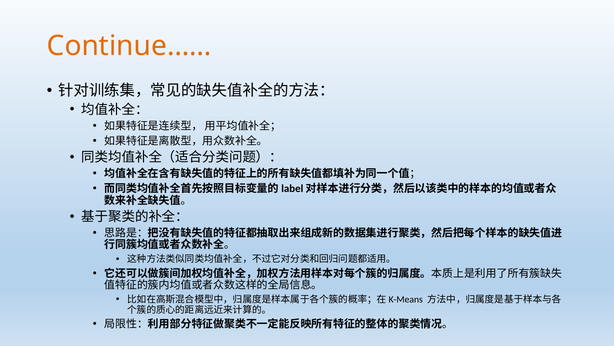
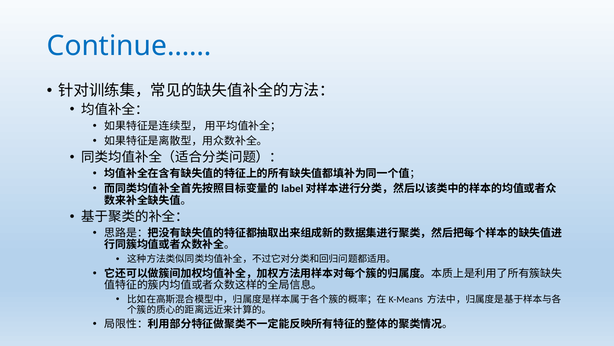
Continue…… colour: orange -> blue (129, 46)
